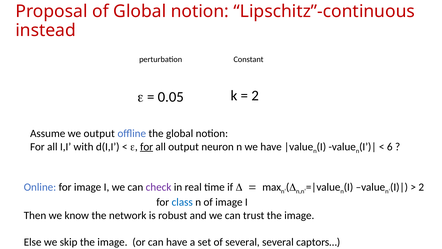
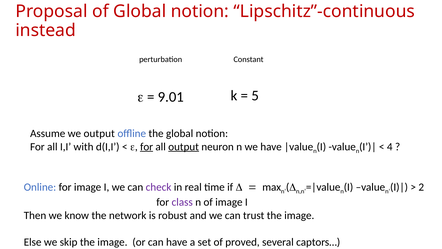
2: 2 -> 5 (255, 95)
0.05: 0.05 -> 9.01 (171, 97)
output underline: none -> present (184, 146)
6: 6 -> 4 (390, 146)
class colour: blue -> purple (182, 202)
of several: several -> proved (242, 242)
